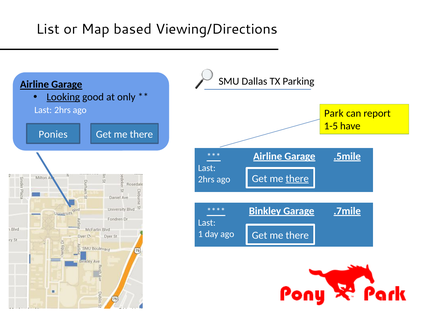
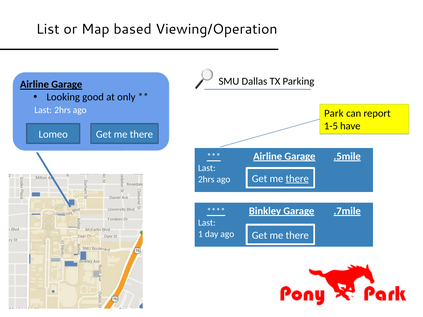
Viewing/Directions: Viewing/Directions -> Viewing/Operation (217, 29)
Looking underline: present -> none (63, 97)
Ponies: Ponies -> Lomeo (53, 134)
